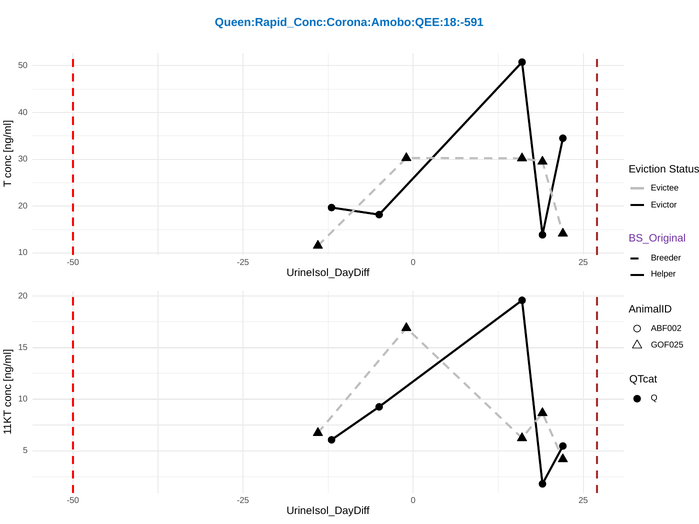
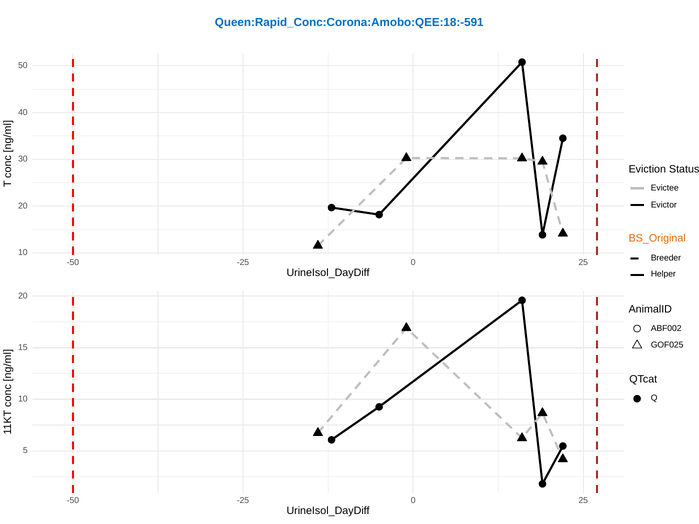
BS_Original colour: purple -> orange (657, 238)
